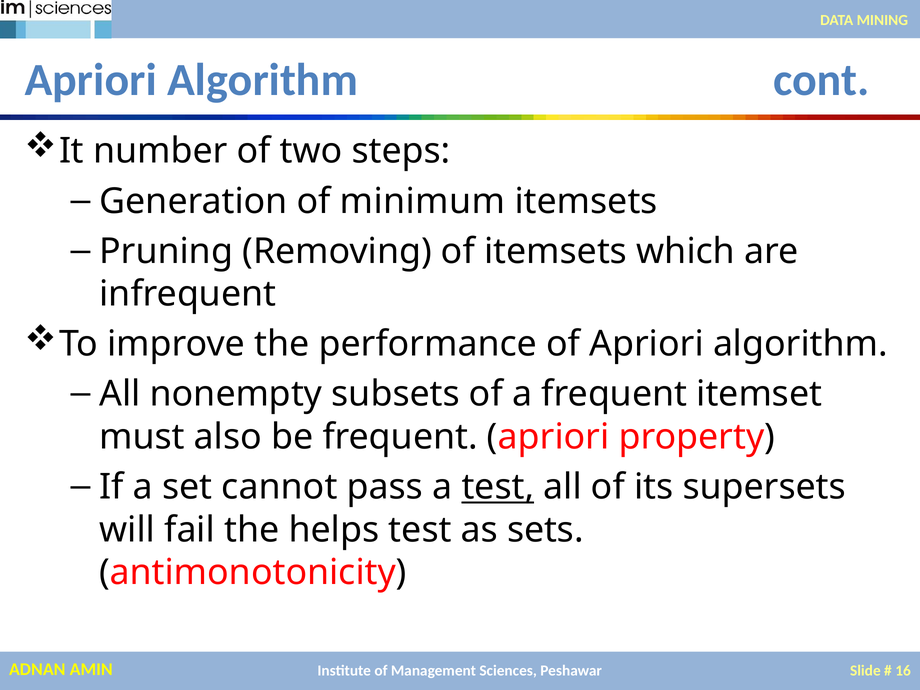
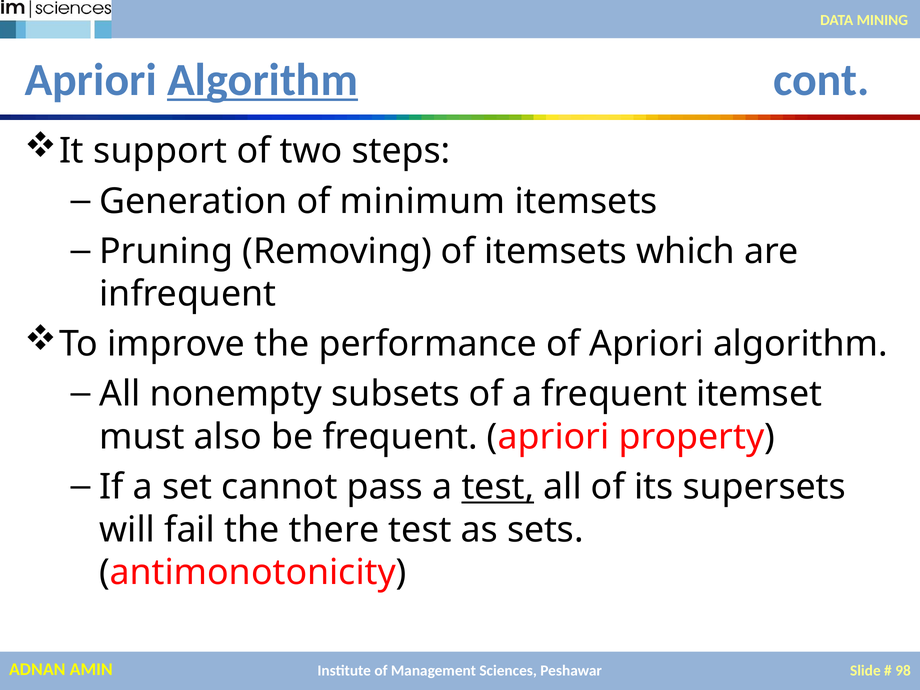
Algorithm underline: none -> present (263, 80)
number: number -> support (160, 151)
helps: helps -> there (334, 530)
16: 16 -> 98 (903, 671)
